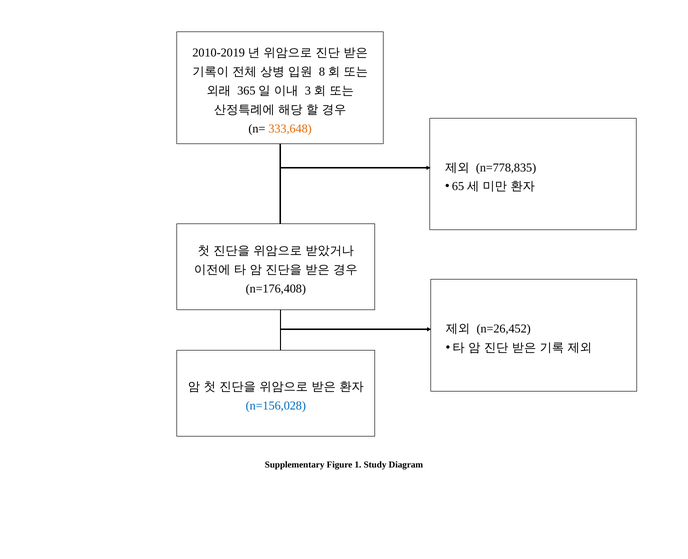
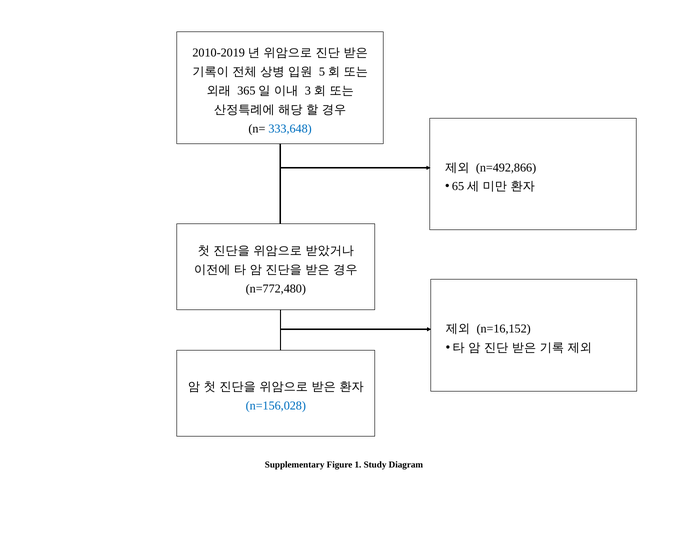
8: 8 -> 5 (322, 72)
333,648 colour: orange -> blue (290, 129)
n=778,835: n=778,835 -> n=492,866 (506, 168)
n=176,408: n=176,408 -> n=772,480 (276, 289)
n=26,452: n=26,452 -> n=16,152 (504, 329)
